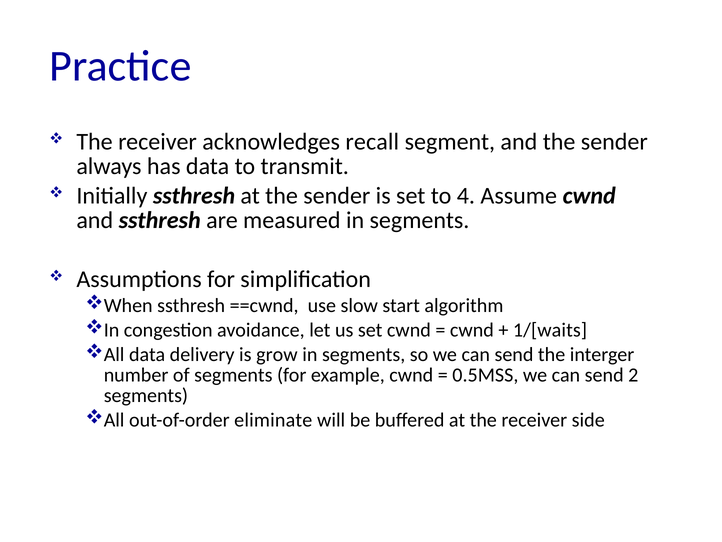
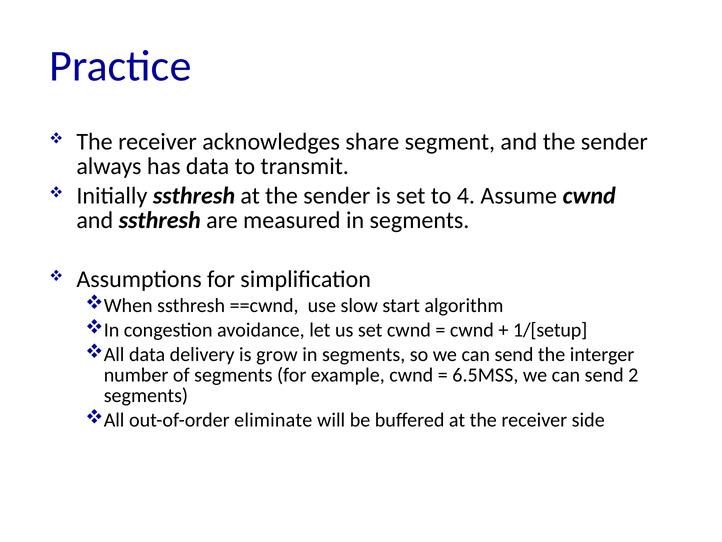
recall: recall -> share (372, 142)
1/[waits: 1/[waits -> 1/[setup (550, 330)
0.5MSS: 0.5MSS -> 6.5MSS (485, 375)
